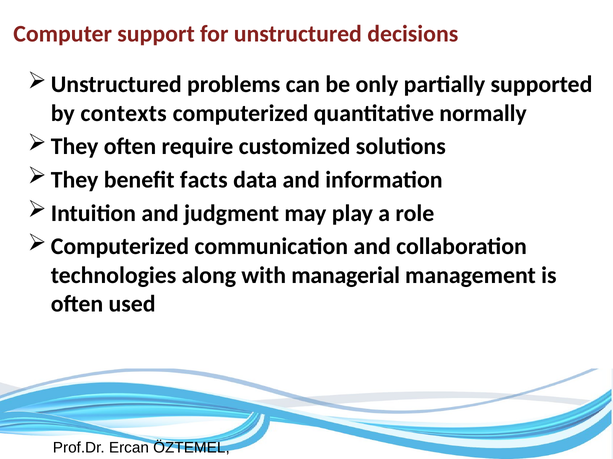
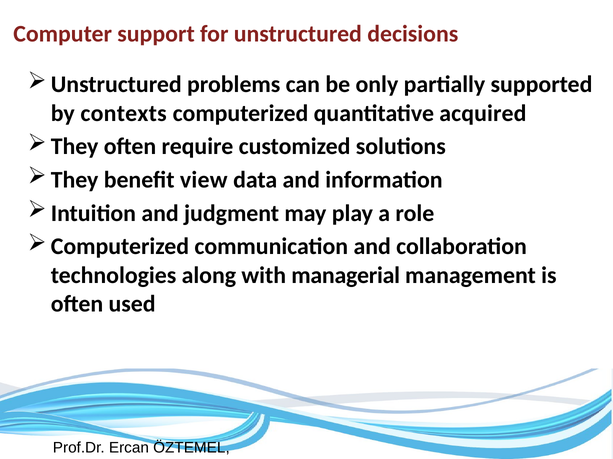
normally: normally -> acquired (483, 113)
facts: facts -> view (204, 180)
